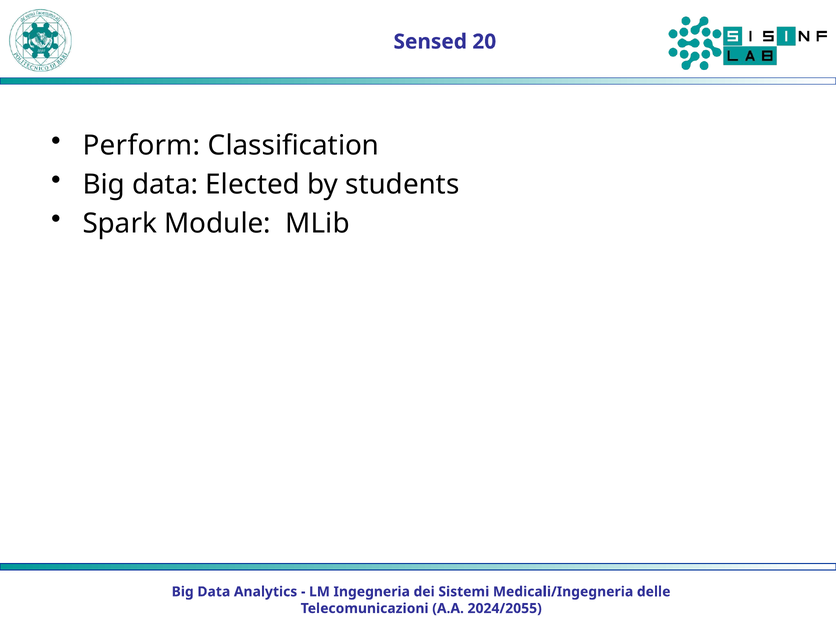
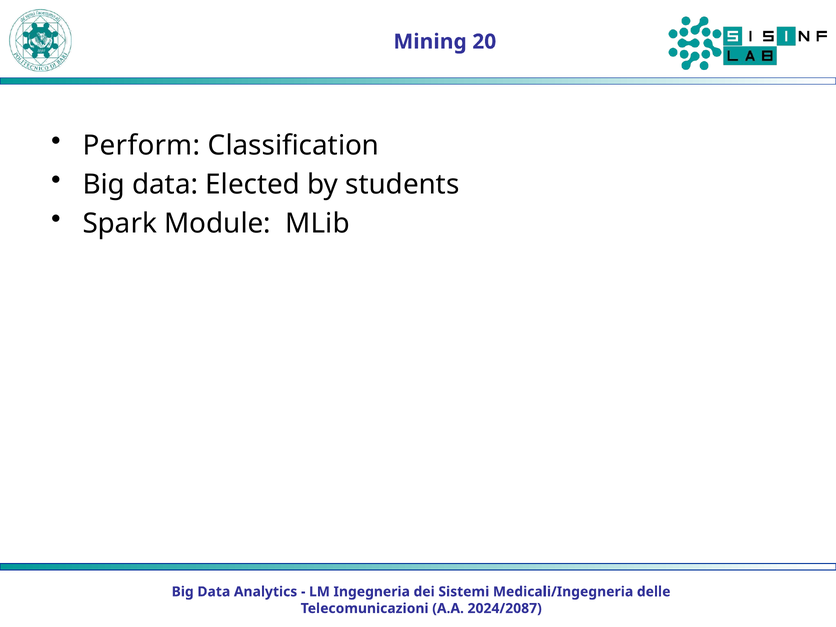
Sensed: Sensed -> Mining (430, 42)
2024/2055: 2024/2055 -> 2024/2087 (505, 608)
